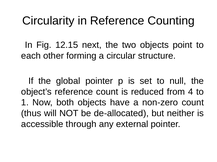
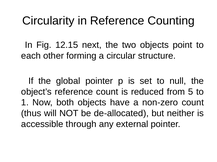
4: 4 -> 5 (191, 92)
